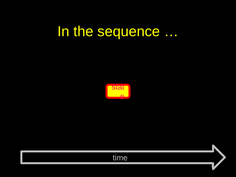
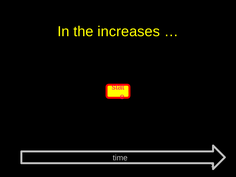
sequence: sequence -> increases (129, 31)
